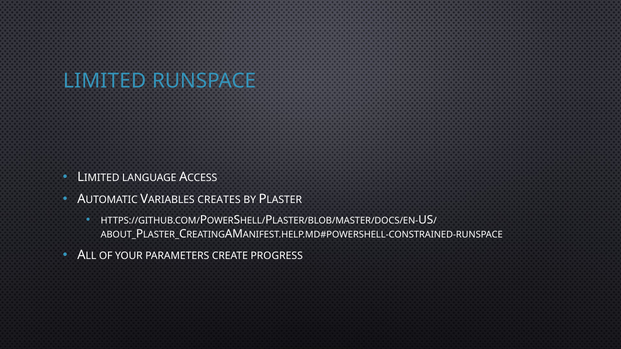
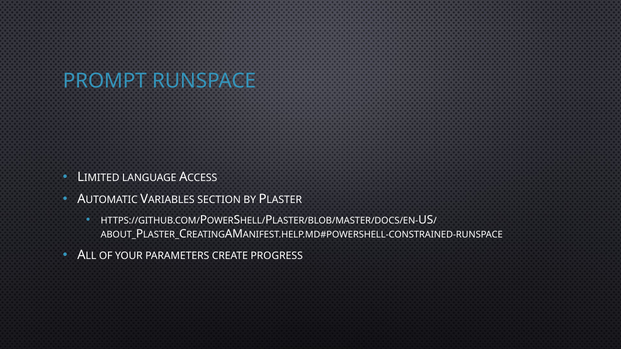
LIMITED: LIMITED -> PROMPT (105, 81)
CREATES: CREATES -> SECTION (219, 200)
